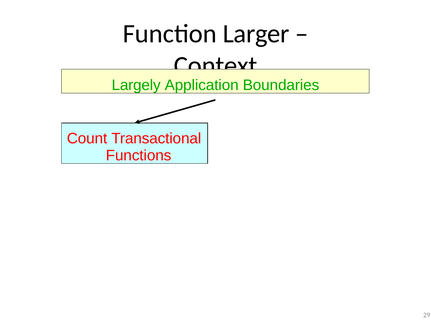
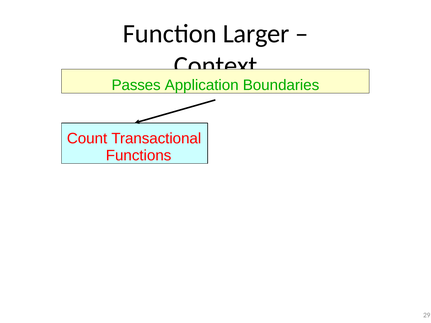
Largely: Largely -> Passes (136, 85)
